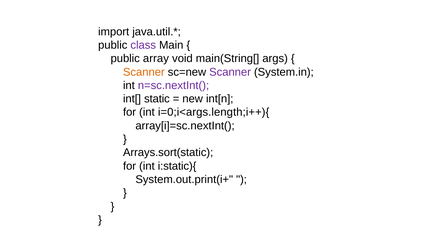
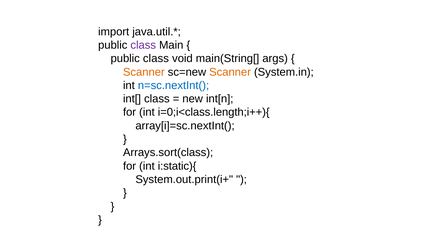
array: array -> class (156, 59)
Scanner colour: purple -> orange (230, 72)
n=sc.nextInt( colour: purple -> blue (174, 85)
int[ static: static -> class (157, 99)
i=0;i<args.length;i++){: i=0;i<args.length;i++){ -> i=0;i<class.length;i++){ (214, 112)
Arrays.sort(static: Arrays.sort(static -> Arrays.sort(class (168, 153)
